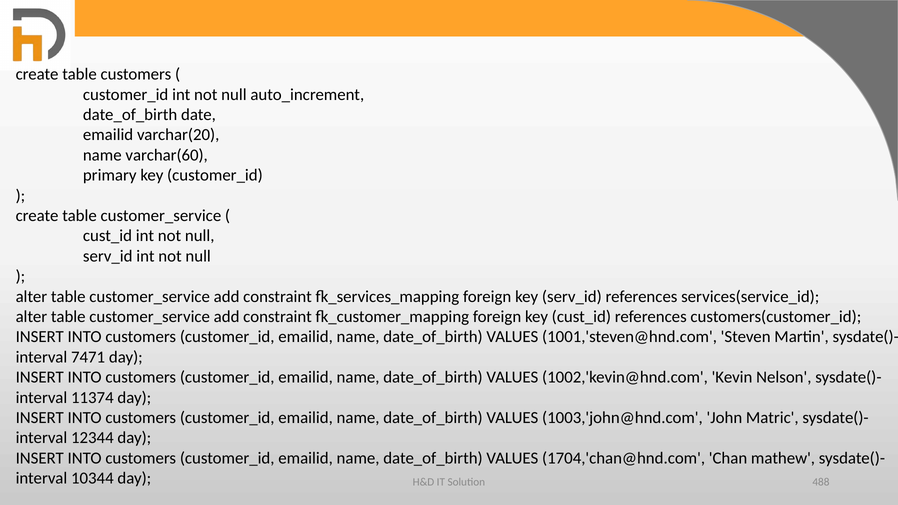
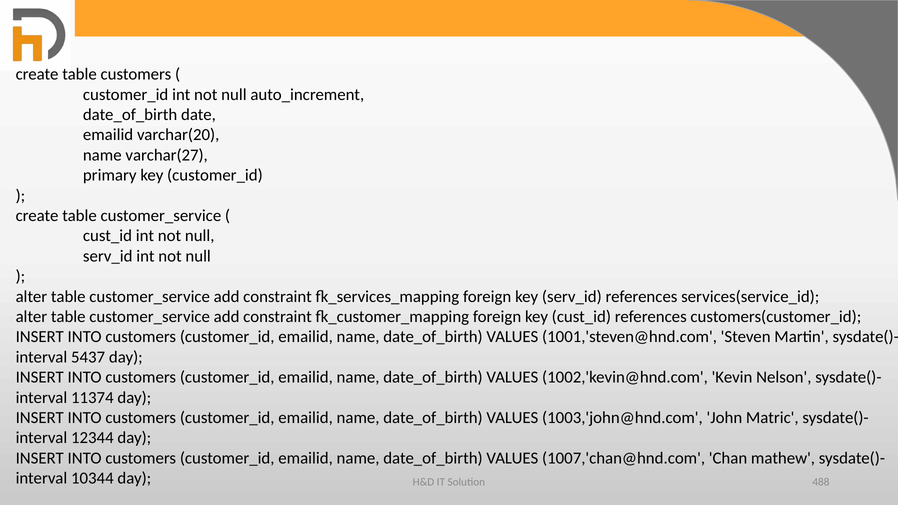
varchar(60: varchar(60 -> varchar(27 (167, 155)
7471: 7471 -> 5437 (88, 357)
1704,'chan@hnd.com: 1704,'chan@hnd.com -> 1007,'chan@hnd.com (624, 458)
